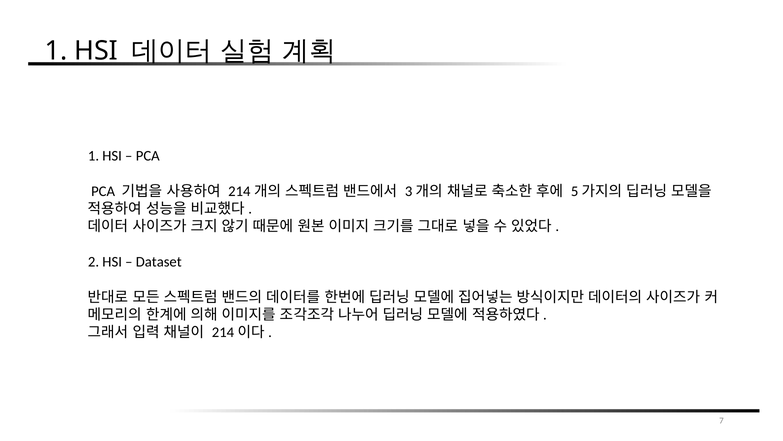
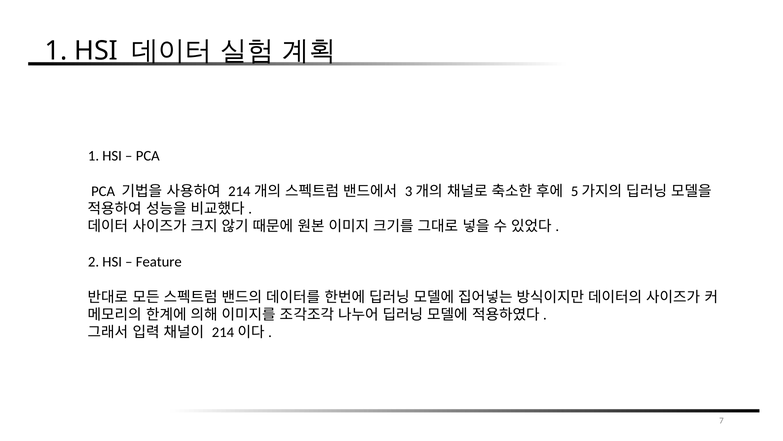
Dataset: Dataset -> Feature (159, 262)
